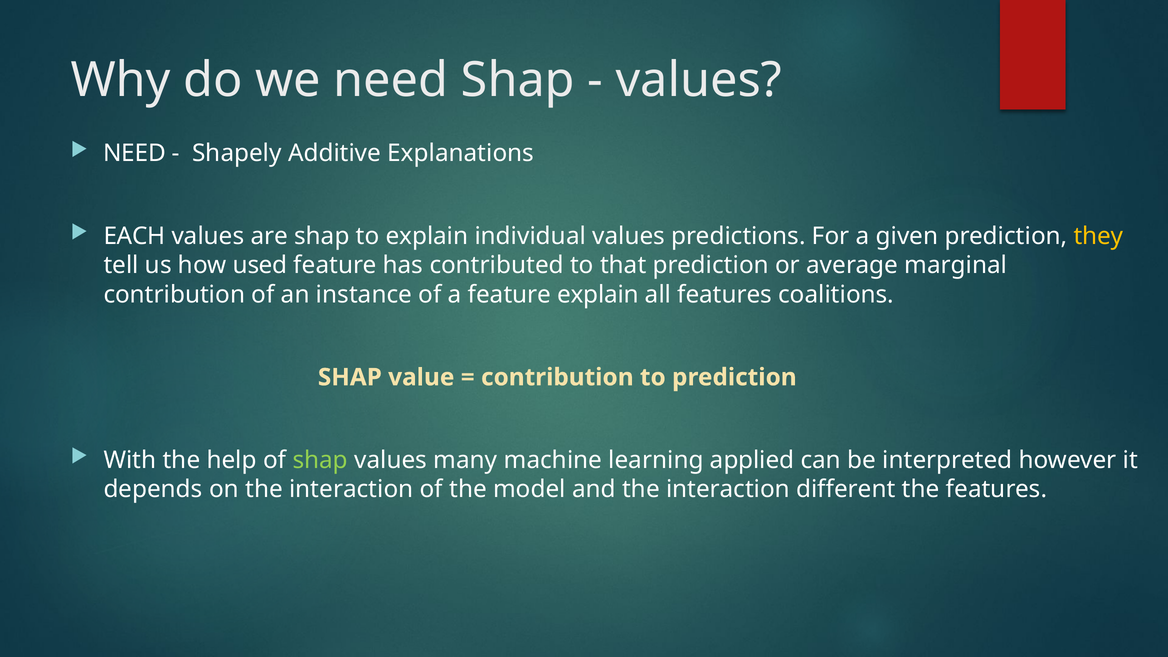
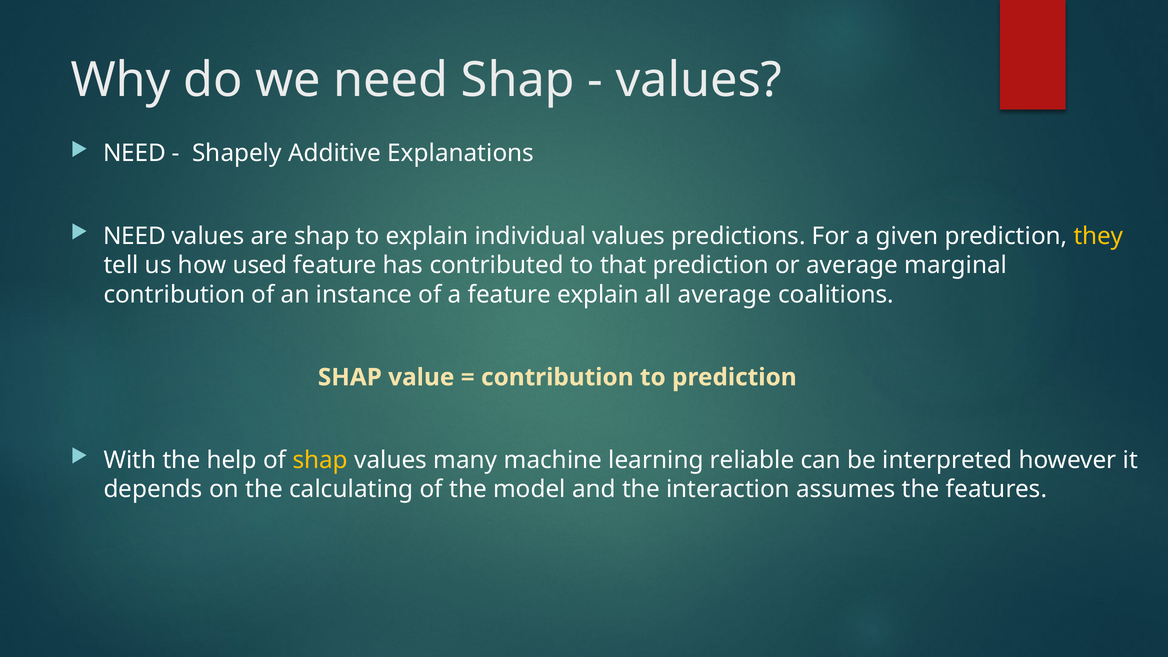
EACH: EACH -> NEED (135, 236)
all features: features -> average (725, 295)
shap colour: light green -> yellow (320, 460)
applied: applied -> reliable (752, 460)
on the interaction: interaction -> calculating (351, 489)
different: different -> assumes (846, 489)
